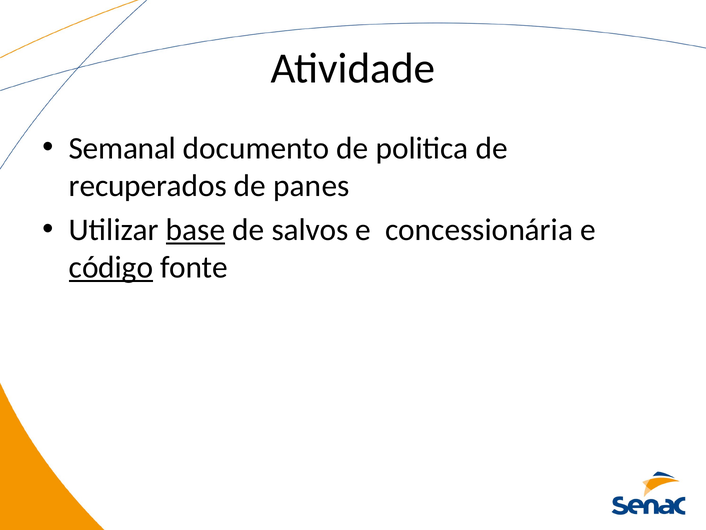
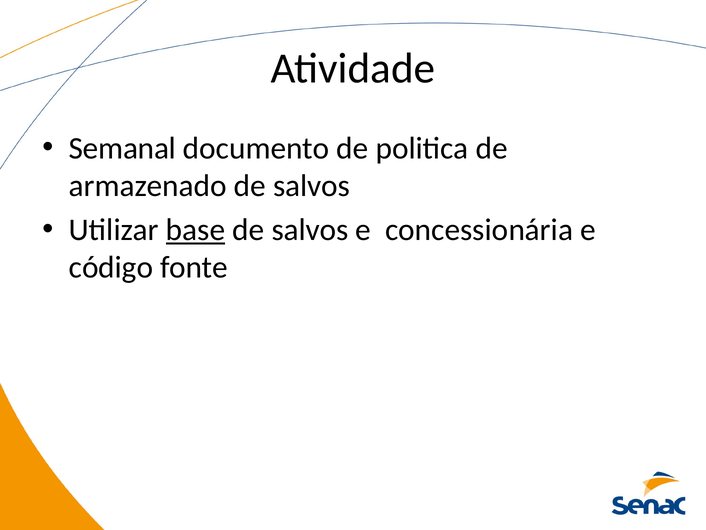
recuperados: recuperados -> armazenado (148, 186)
panes: panes -> salvos (311, 186)
código underline: present -> none (111, 267)
